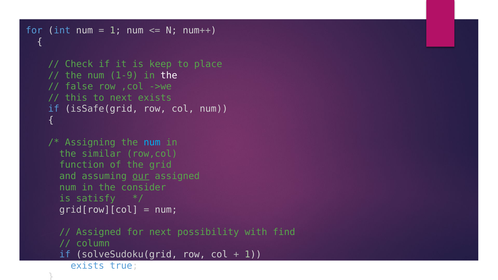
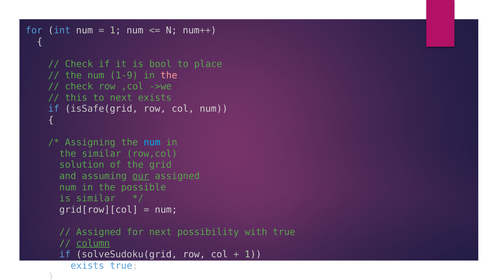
keep: keep -> bool (160, 64)
the colour: white -> pink (169, 75)
false: false -> check (79, 87)
function: function -> solution (82, 165)
consider: consider -> possible (144, 187)
is satisfy: satisfy -> similar (96, 199)
with find: find -> true (284, 232)
column underline: none -> present (93, 243)
